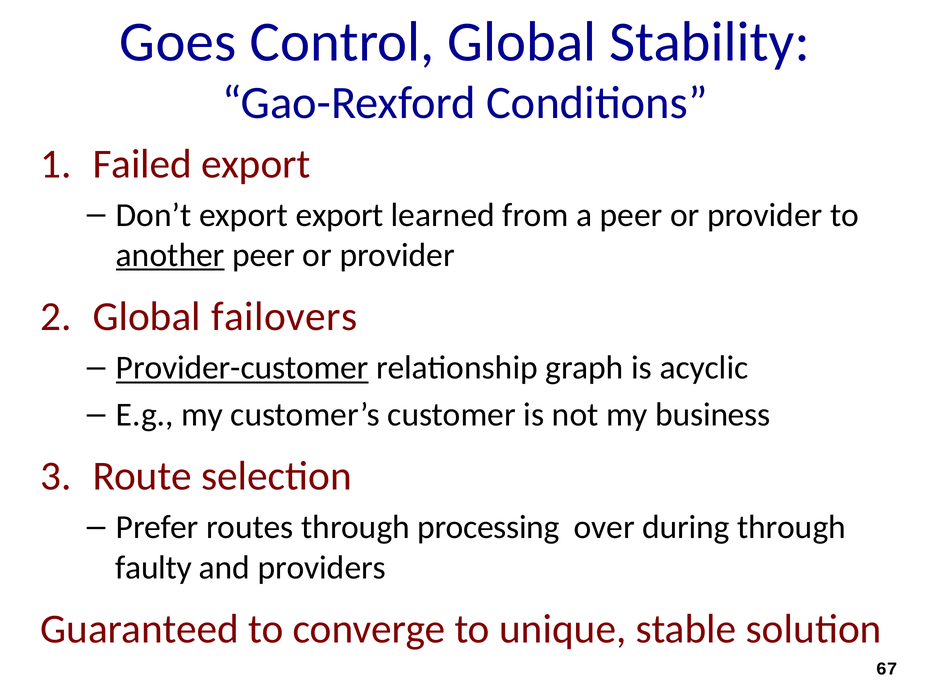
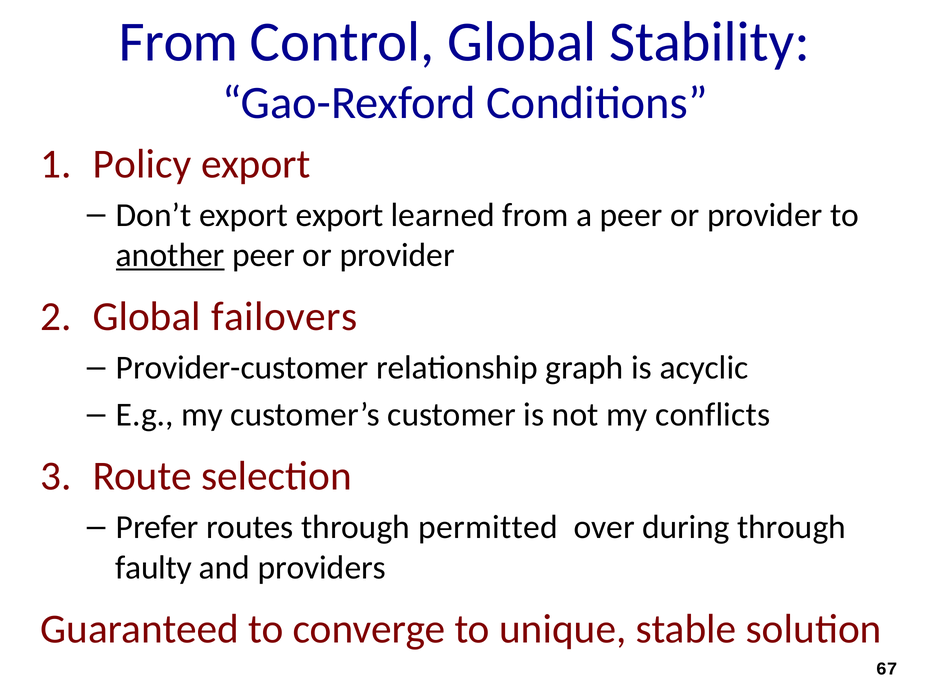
Goes: Goes -> From (179, 42)
Failed: Failed -> Policy (142, 164)
Provider-customer underline: present -> none (242, 368)
business: business -> conflicts (713, 415)
processing: processing -> permitted (488, 528)
